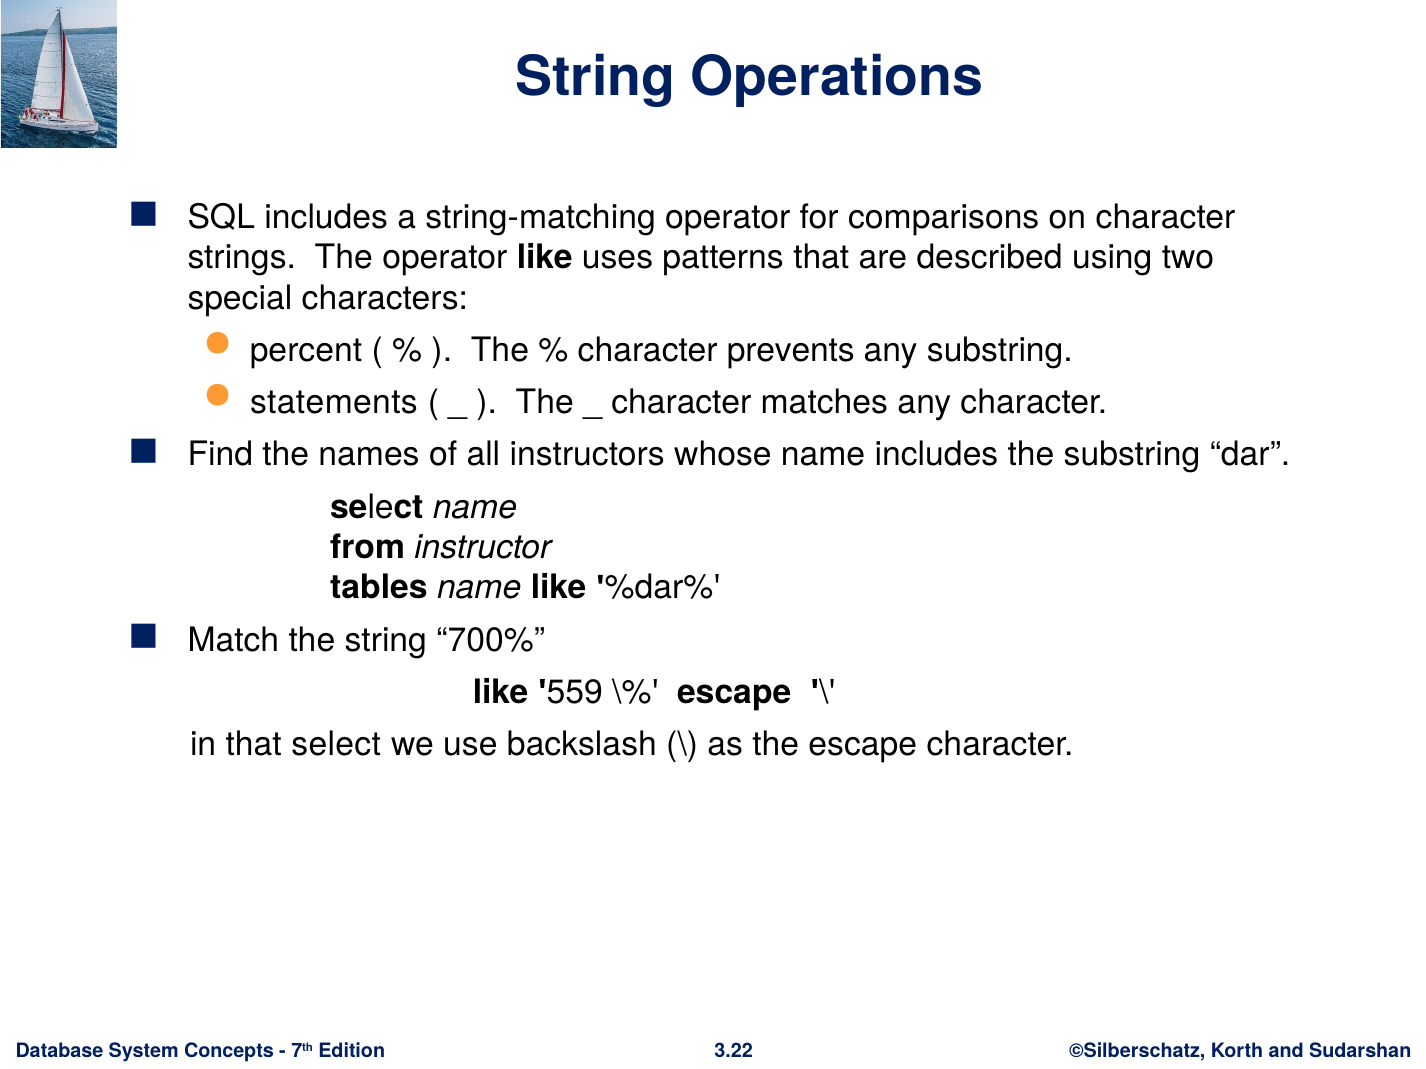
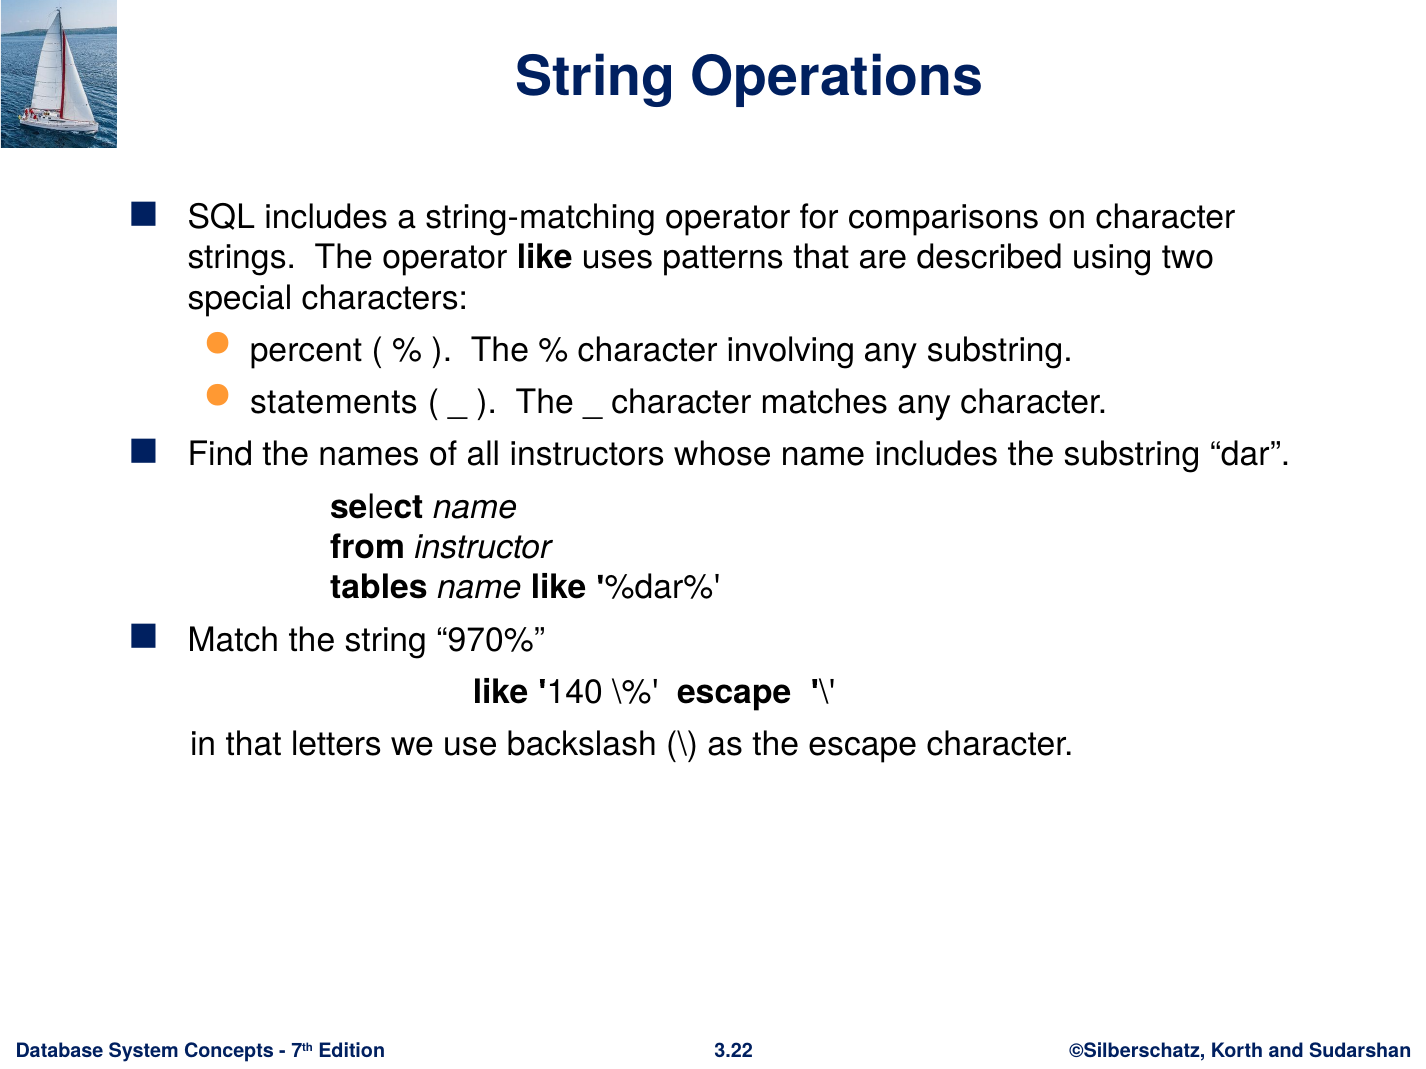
prevents: prevents -> involving (791, 351)
700%: 700% -> 970% (491, 640)
559: 559 -> 140 (575, 692)
that select: select -> letters (336, 745)
